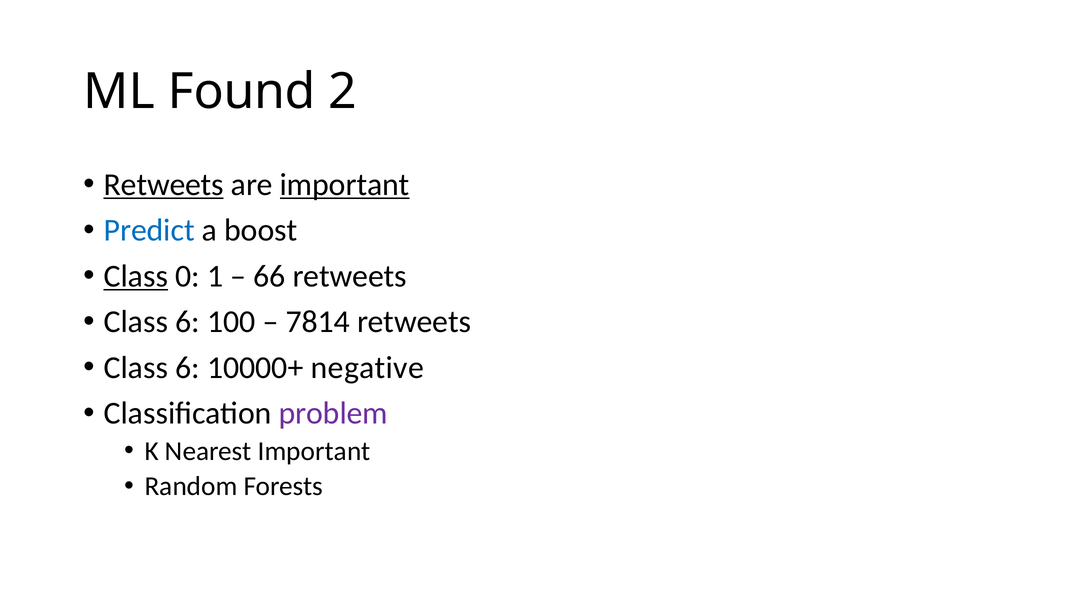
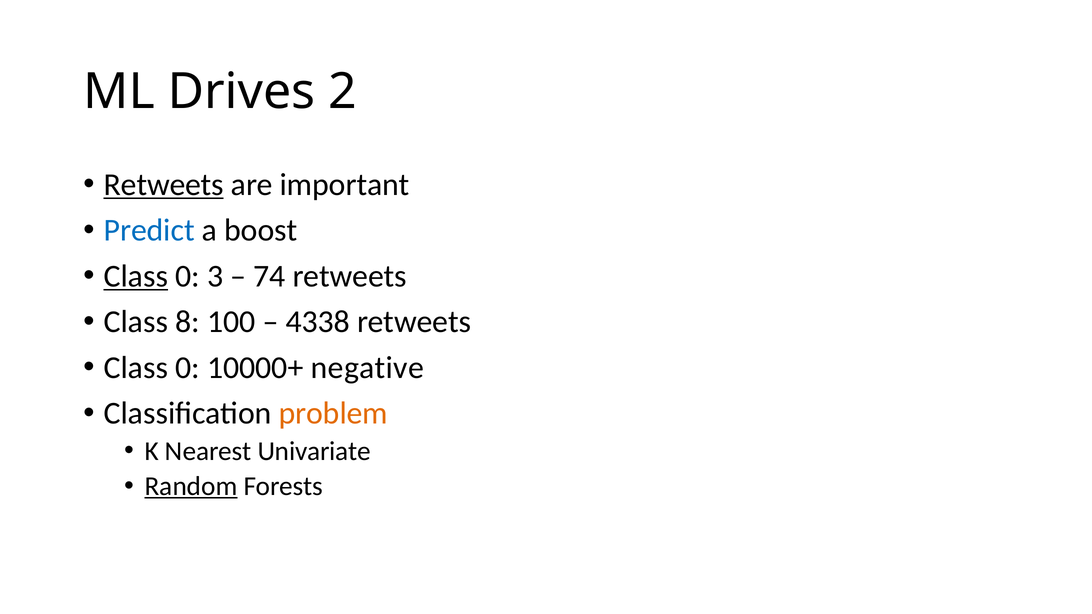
Found: Found -> Drives (242, 92)
important underline: present -> none (345, 185)
1: 1 -> 3 (215, 276)
66: 66 -> 74 (269, 276)
6: 6 -> 8 (188, 322)
7814: 7814 -> 4338 (318, 322)
6: 6 -> 0 (188, 368)
problem colour: purple -> orange (333, 414)
Nearest Important: Important -> Univariate (314, 451)
Random underline: none -> present (191, 486)
